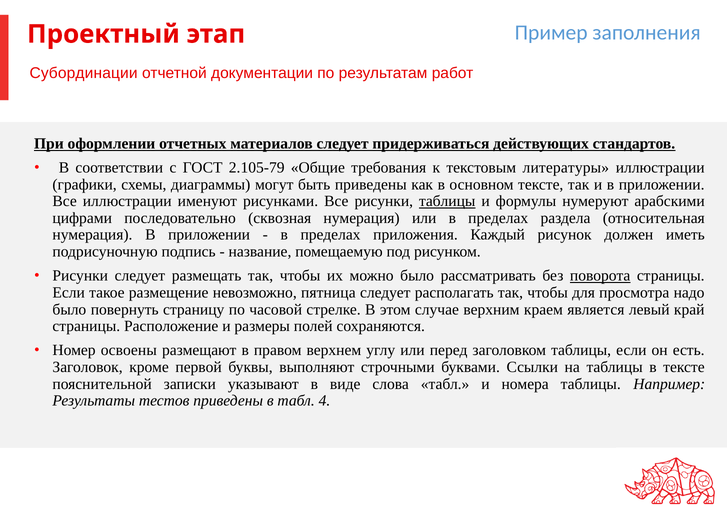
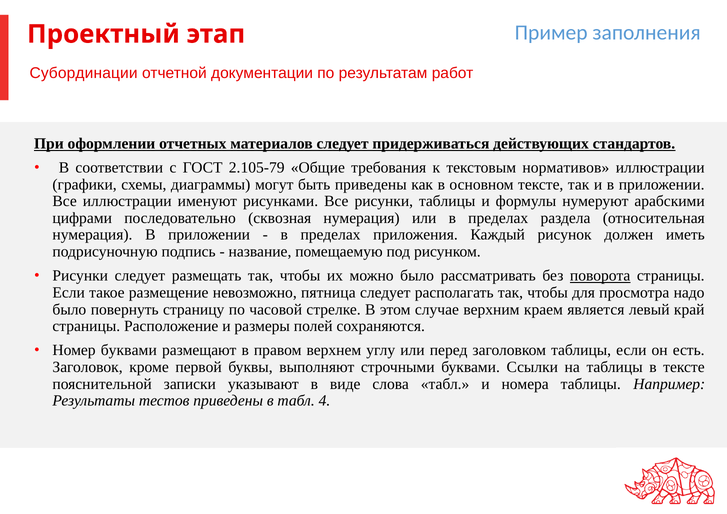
литературы: литературы -> нормативов (566, 168)
таблицы underline: present -> none (447, 201)
Номер освоены: освоены -> буквами (129, 350)
